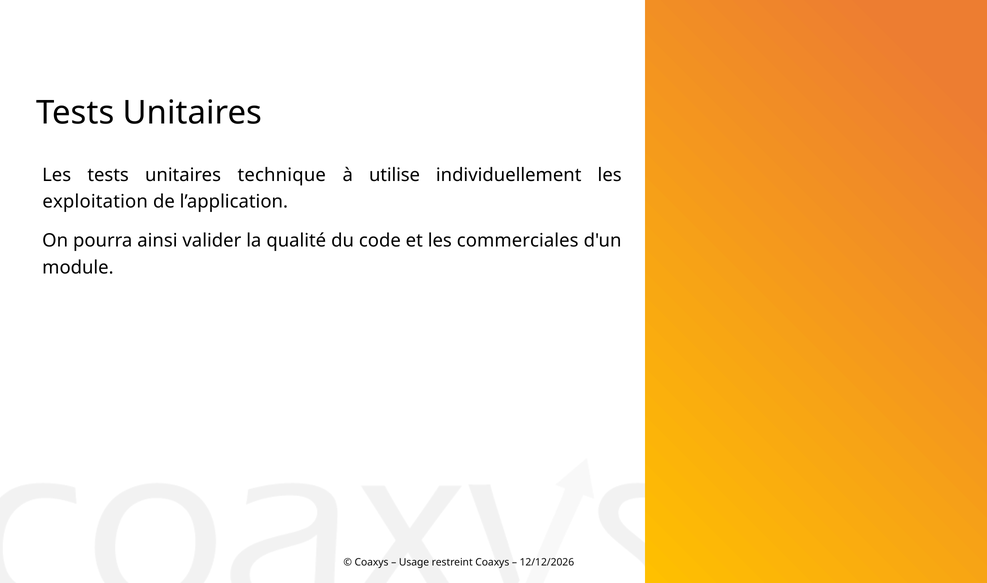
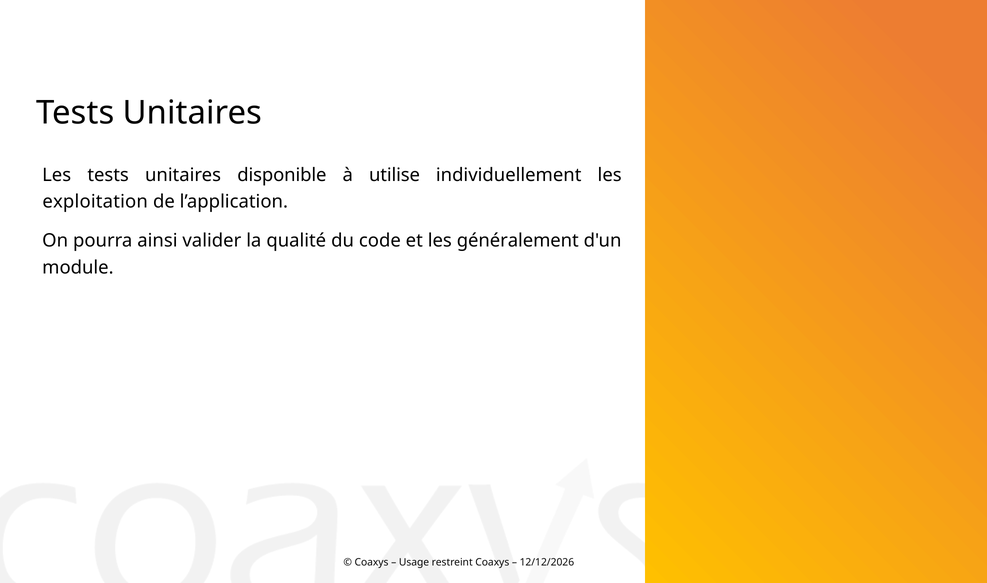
technique: technique -> disponible (282, 175)
commerciales: commerciales -> généralement (518, 241)
